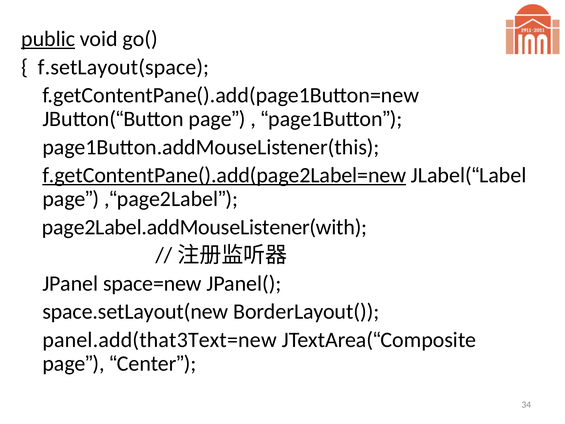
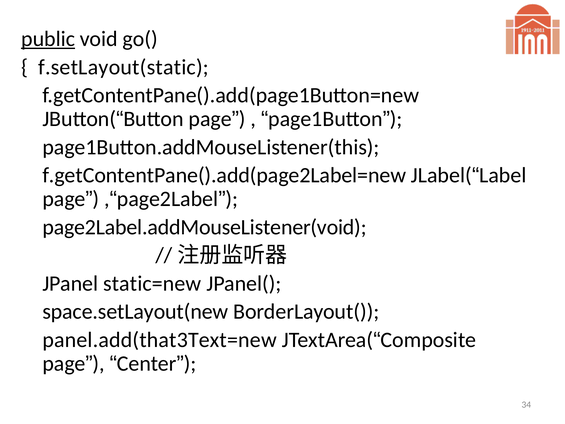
f.setLayout(space: f.setLayout(space -> f.setLayout(static (123, 67)
f.getContentPane().add(page2Label=new underline: present -> none (224, 175)
page2Label.addMouseListener(with: page2Label.addMouseListener(with -> page2Label.addMouseListener(void (204, 227)
space=new: space=new -> static=new (152, 283)
